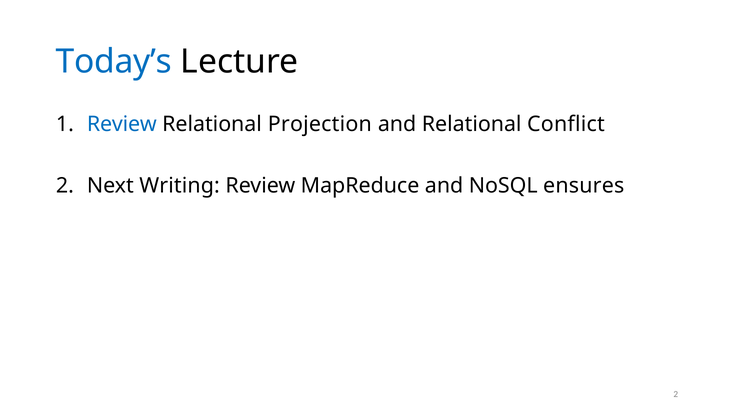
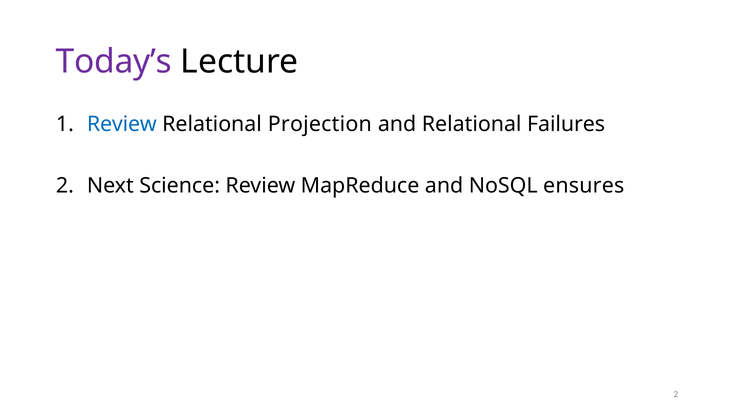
Today’s colour: blue -> purple (114, 62)
Conflict: Conflict -> Failures (566, 124)
Writing: Writing -> Science (180, 185)
